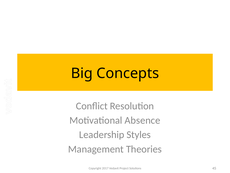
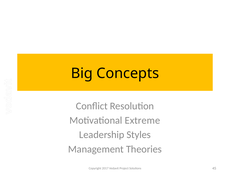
Absence: Absence -> Extreme (142, 120)
